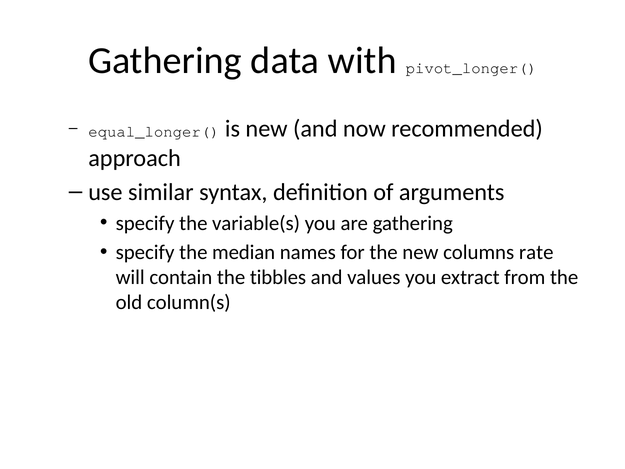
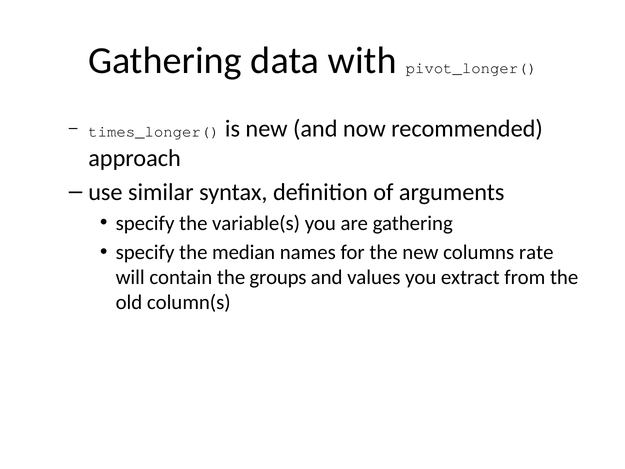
equal_longer(: equal_longer( -> times_longer( (154, 132)
tibbles: tibbles -> groups (278, 277)
